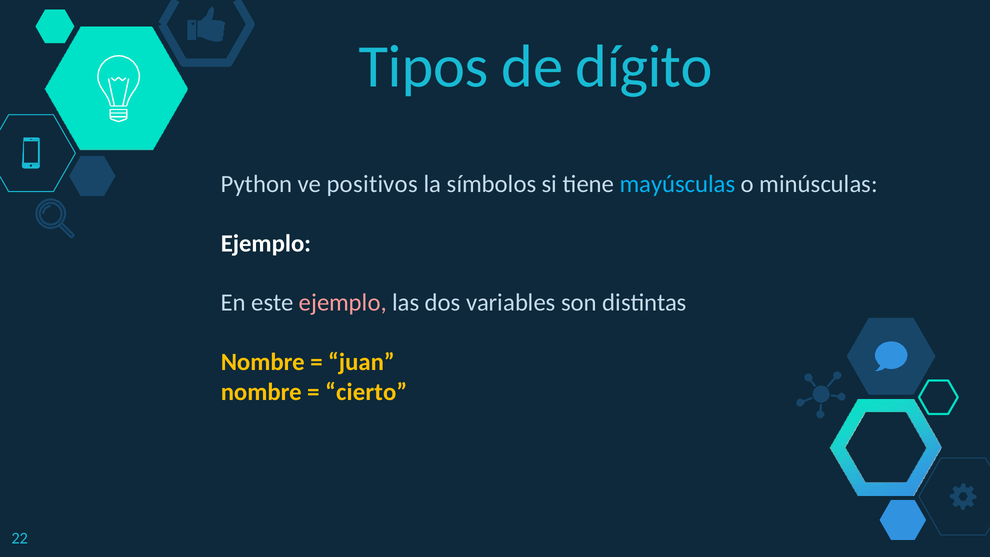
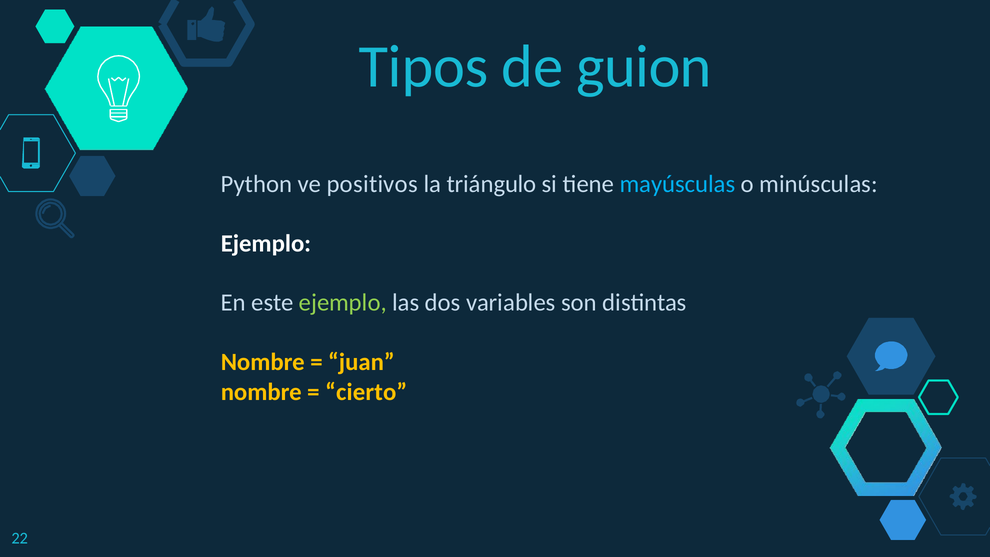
dígito: dígito -> guion (644, 67)
símbolos: símbolos -> triángulo (492, 184)
ejemplo colour: pink -> light green (343, 303)
